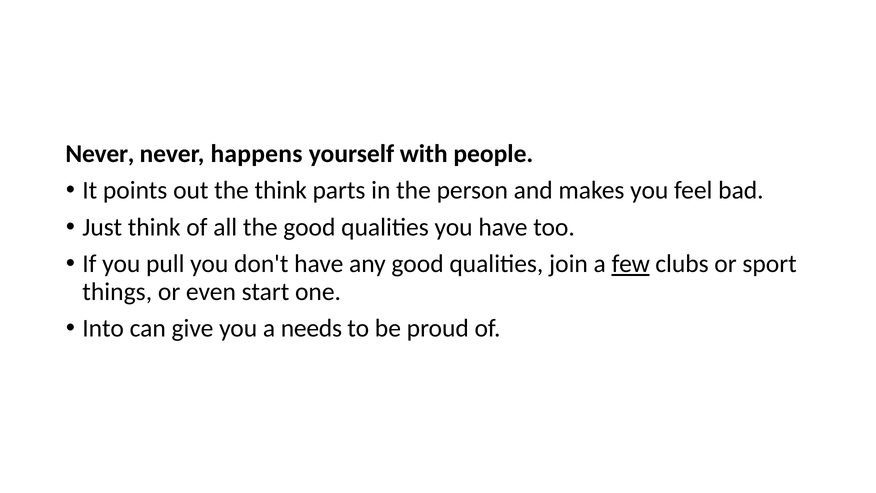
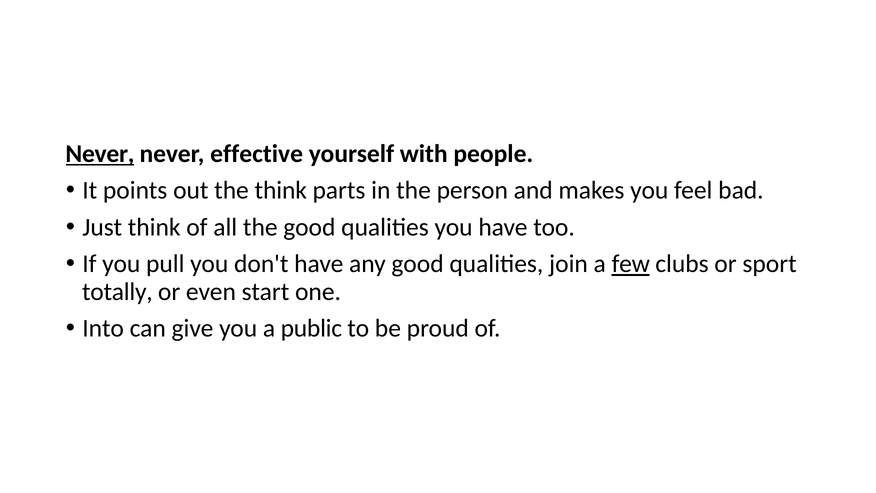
Never underline: none -> present (100, 154)
happens: happens -> effective (257, 154)
things: things -> totally (117, 291)
needs: needs -> public (311, 328)
